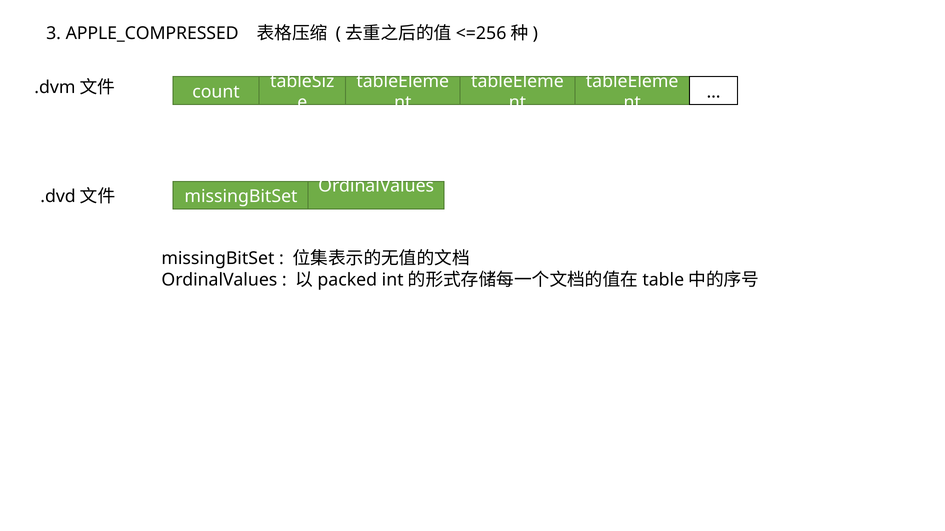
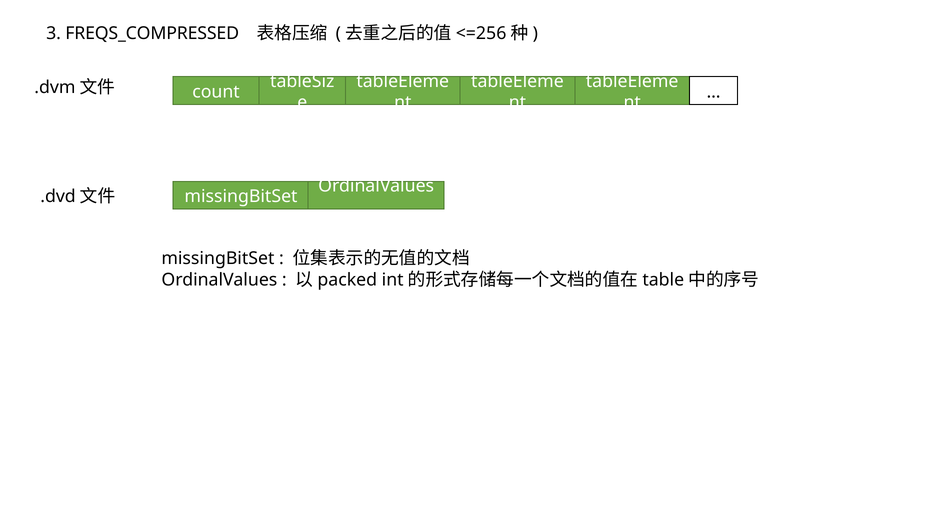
APPLE_COMPRESSED: APPLE_COMPRESSED -> FREQS_COMPRESSED (152, 33)
